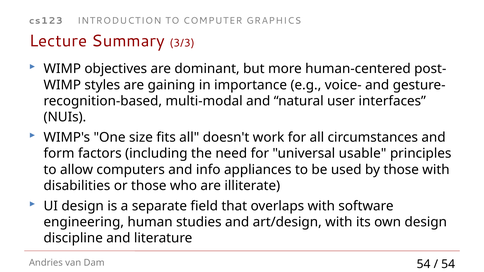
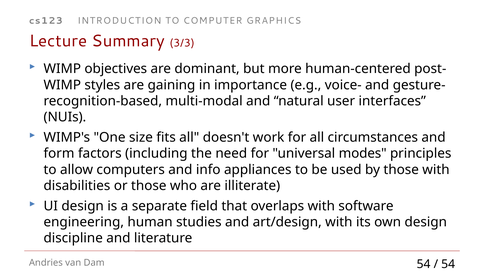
usable: usable -> modes (363, 154)
